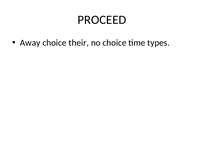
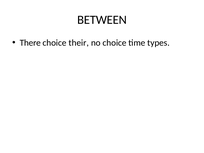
PROCEED: PROCEED -> BETWEEN (102, 20)
Away: Away -> There (30, 43)
